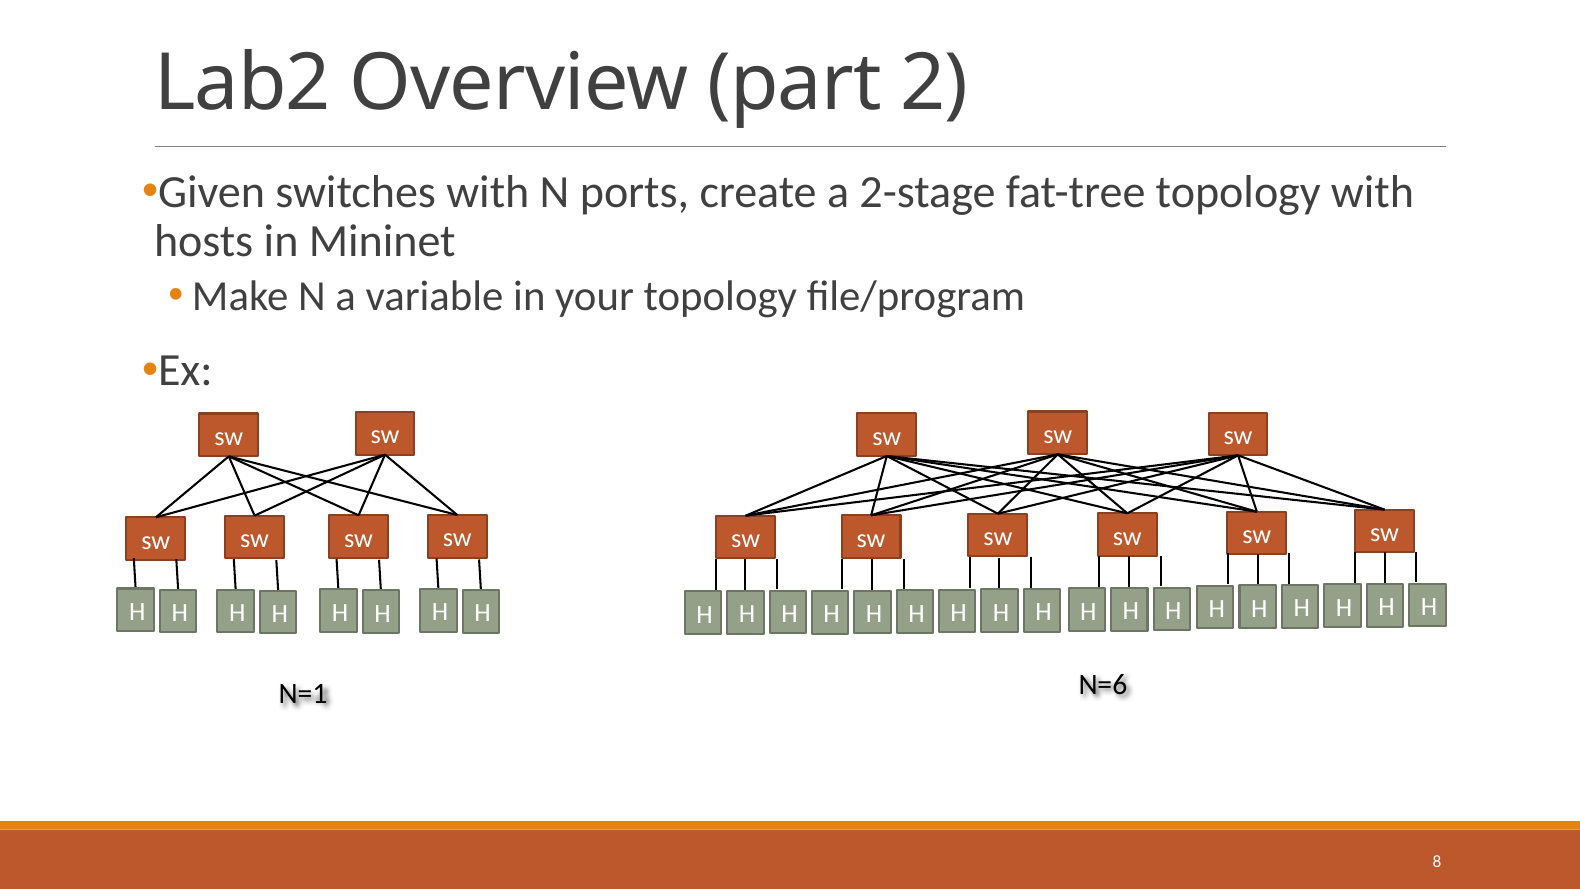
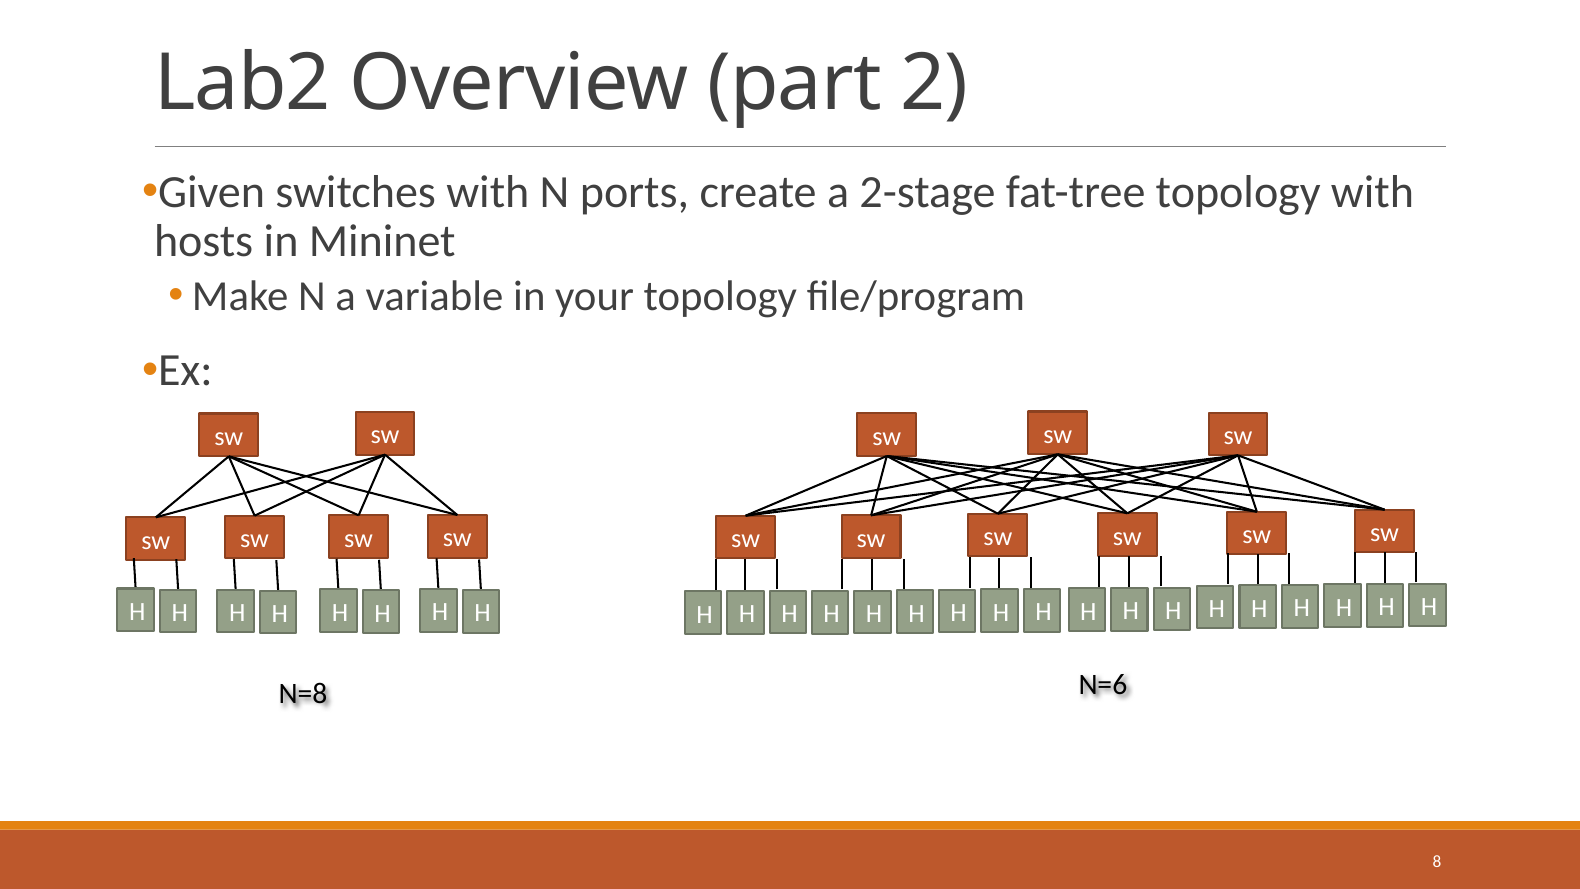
N=1: N=1 -> N=8 (303, 694)
